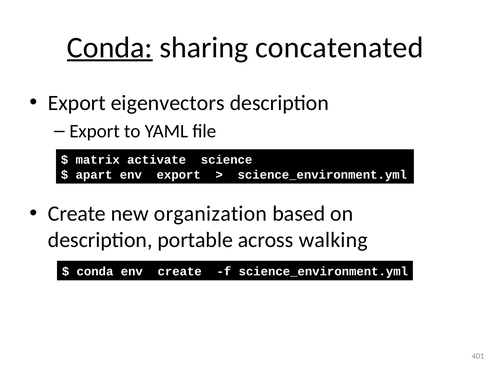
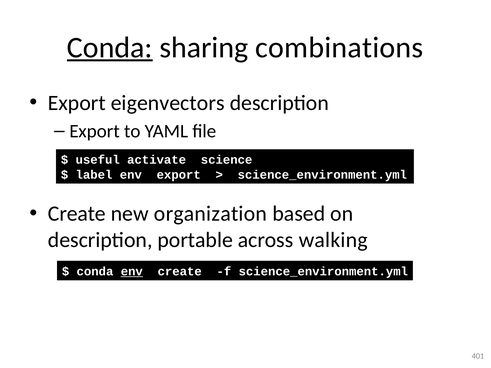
concatenated: concatenated -> combinations (339, 48)
matrix: matrix -> useful (98, 160)
apart: apart -> label (94, 175)
env underline: none -> present (132, 272)
